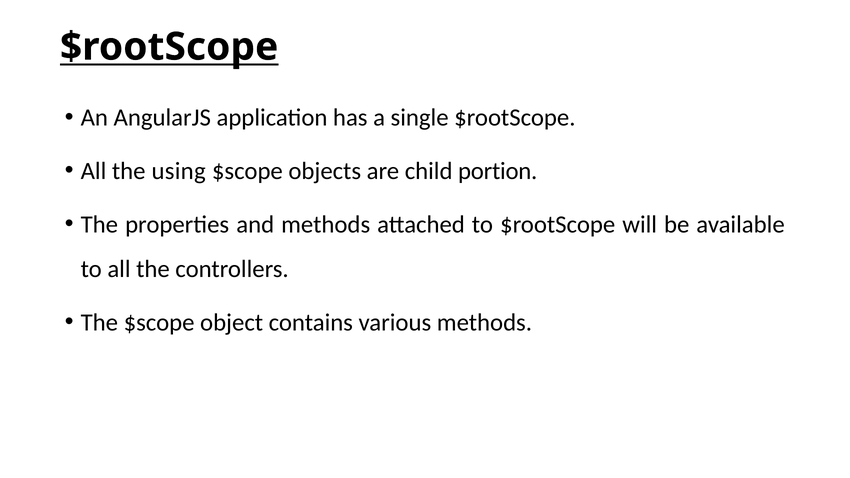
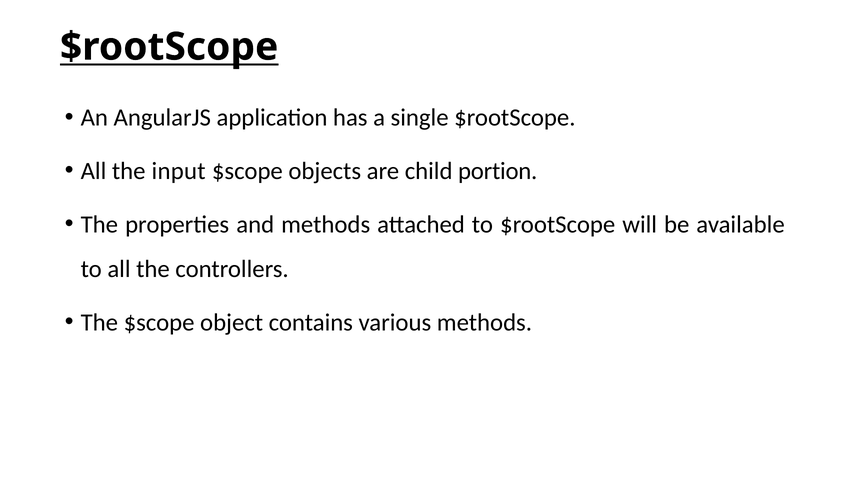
using: using -> input (179, 171)
